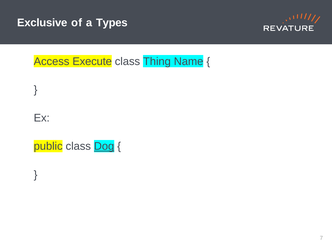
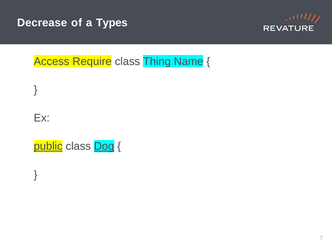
Exclusive: Exclusive -> Decrease (42, 23)
Execute: Execute -> Require (92, 61)
public underline: none -> present (48, 146)
